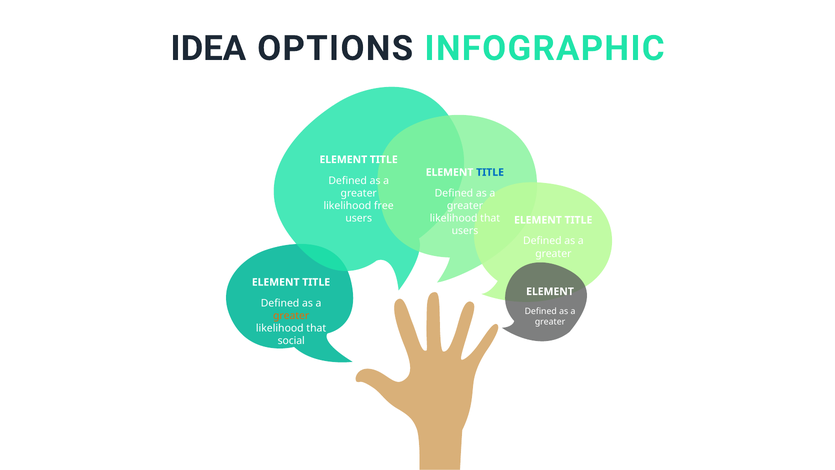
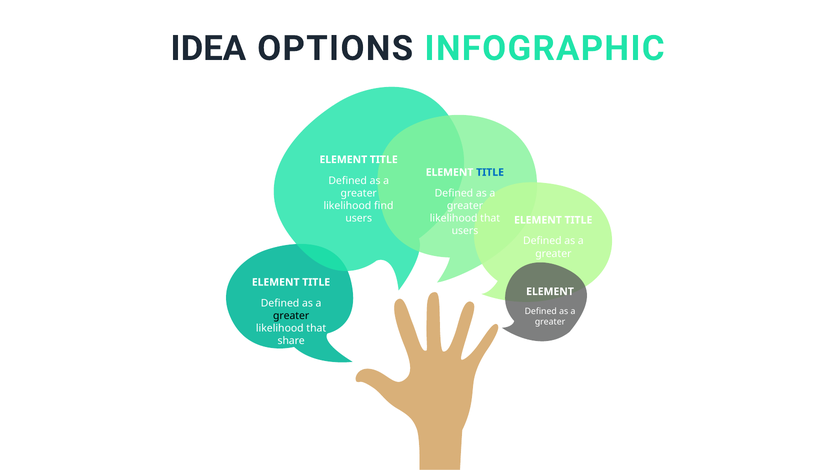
free: free -> find (384, 206)
greater colour: orange -> black (291, 315)
social: social -> share (291, 341)
